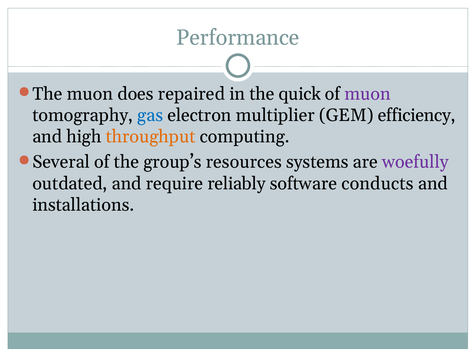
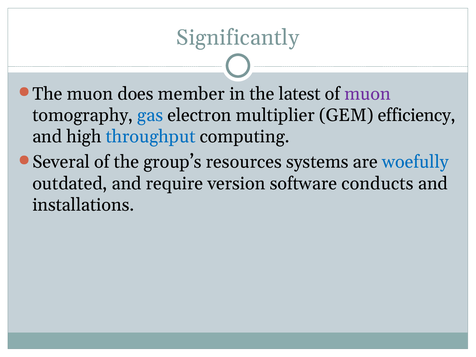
Performance: Performance -> Significantly (238, 37)
repaired: repaired -> member (191, 94)
quick: quick -> latest (300, 94)
throughput colour: orange -> blue (151, 137)
woefully colour: purple -> blue (415, 162)
reliably: reliably -> version (236, 184)
